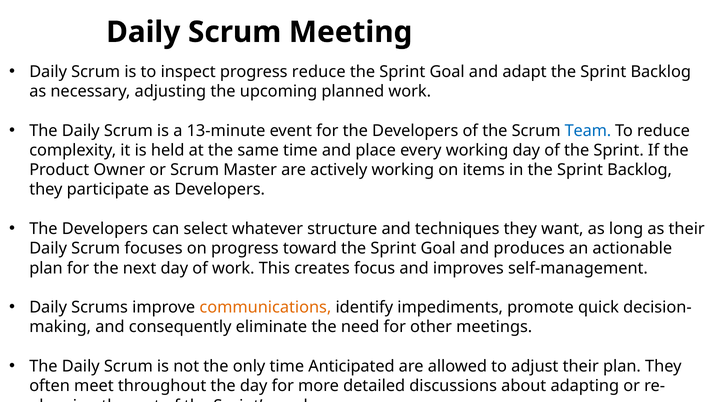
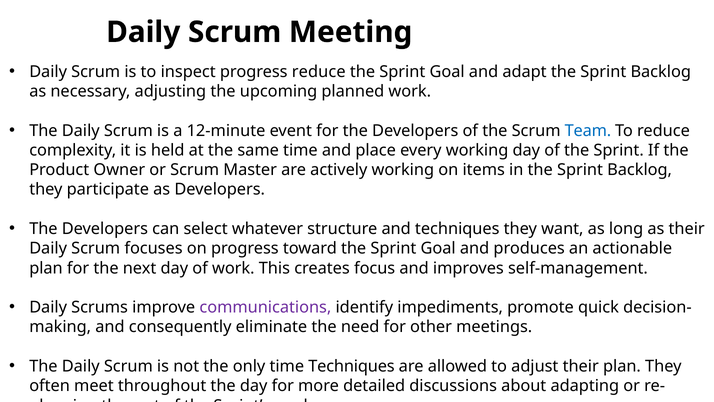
13-minute: 13-minute -> 12-minute (226, 130)
communications colour: orange -> purple (265, 307)
time Anticipated: Anticipated -> Techniques (351, 366)
